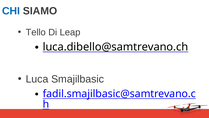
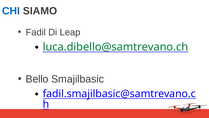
Tello: Tello -> Fadil (36, 32)
luca.dibello@samtrevano.ch colour: black -> green (115, 47)
Luca: Luca -> Bello (37, 79)
